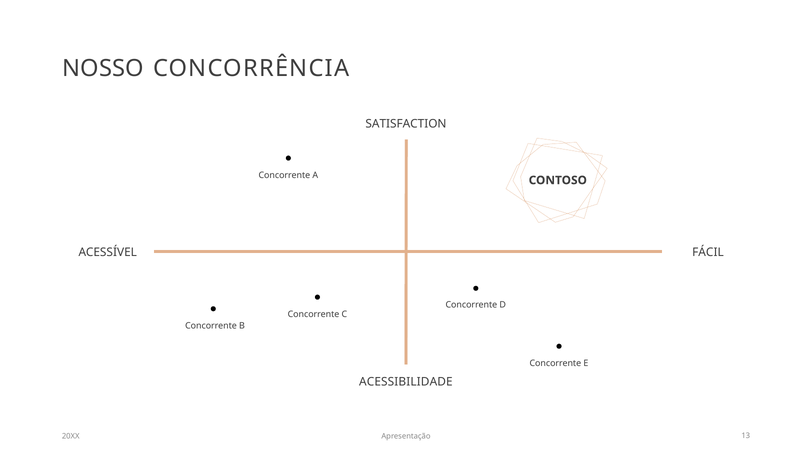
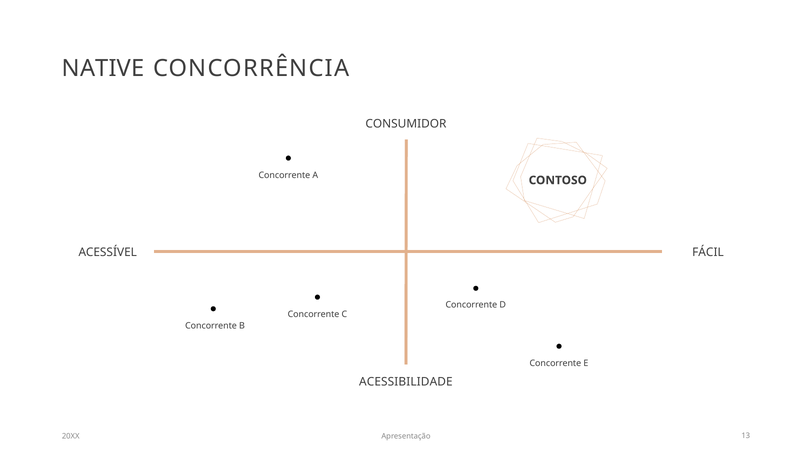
NOSSO: NOSSO -> NATIVE (103, 68)
SATISFACTION: SATISFACTION -> CONSUMIDOR (406, 124)
